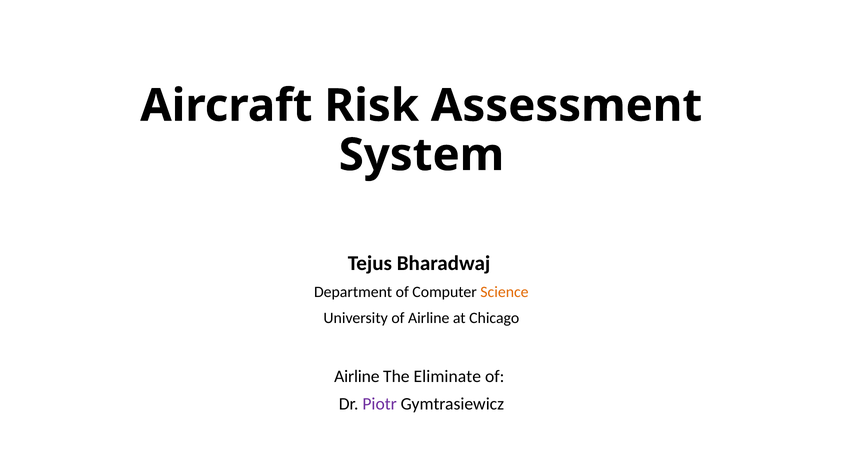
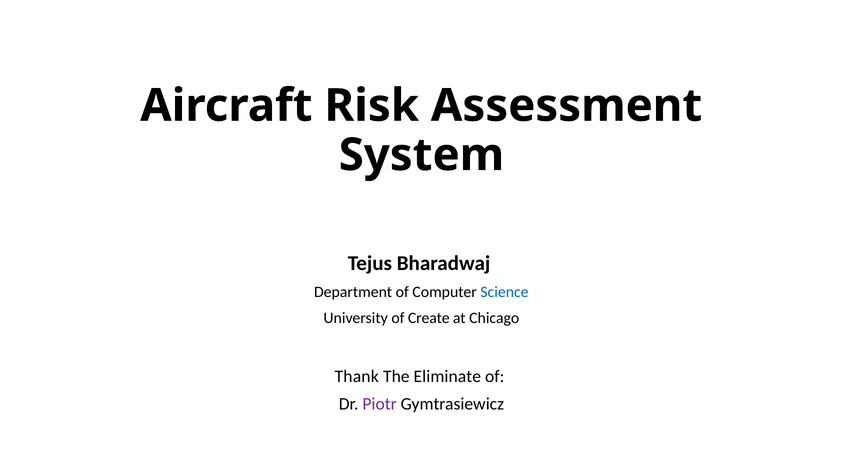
Science colour: orange -> blue (504, 292)
of Airline: Airline -> Create (429, 318)
Airline: Airline -> Thank (357, 376)
